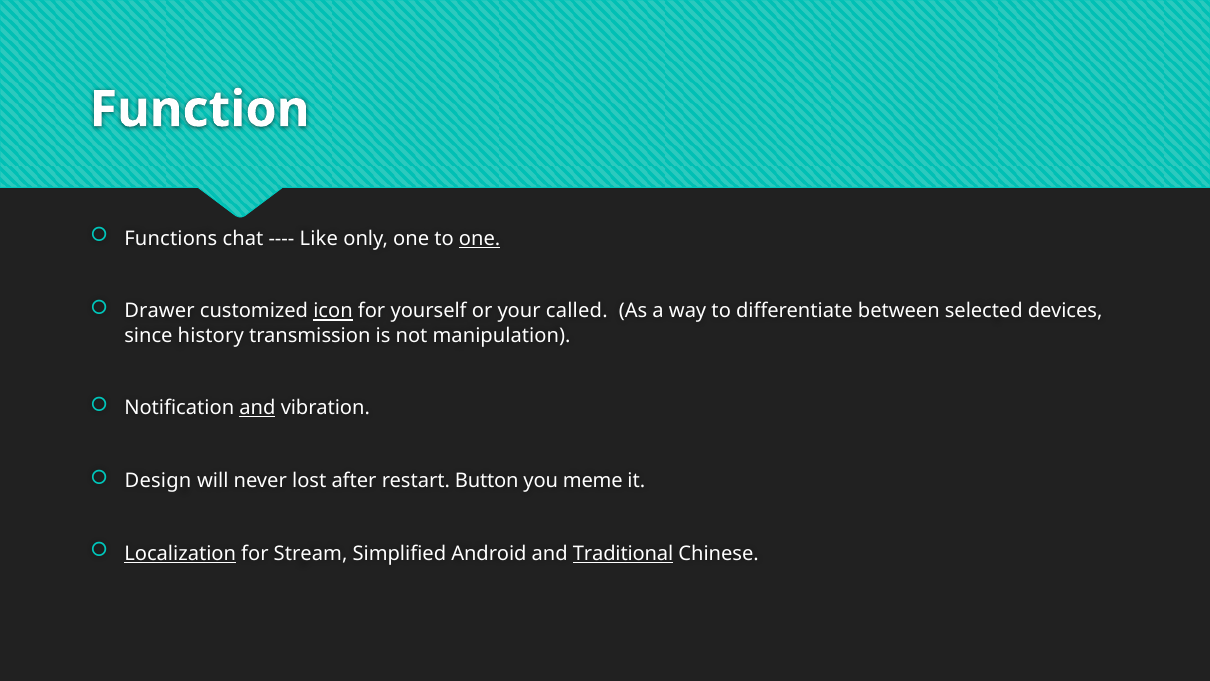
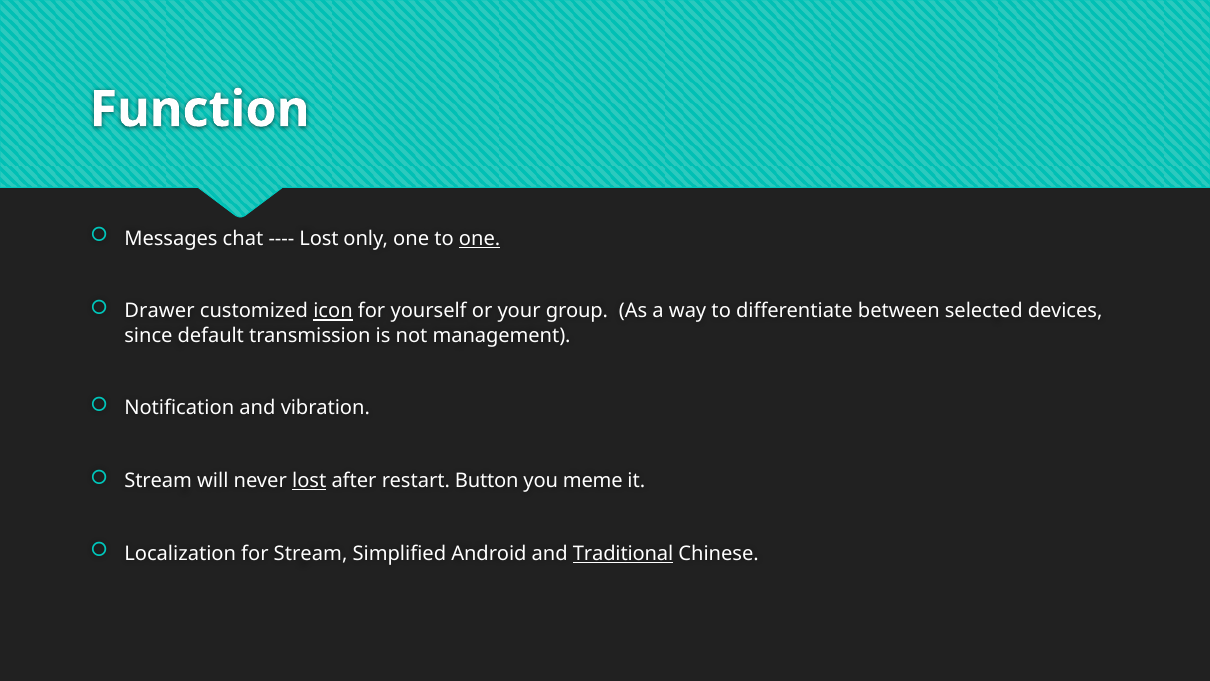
Functions: Functions -> Messages (171, 239)
Like: Like -> Lost (319, 239)
called: called -> group (577, 311)
history: history -> default (211, 335)
manipulation: manipulation -> management (502, 335)
and underline: present -> none (257, 408)
Design: Design -> Stream (158, 481)
lost underline: none -> present (309, 481)
Localization underline: present -> none (180, 553)
